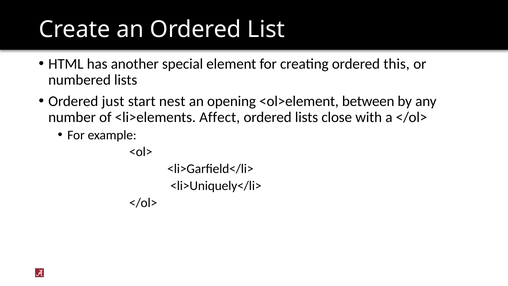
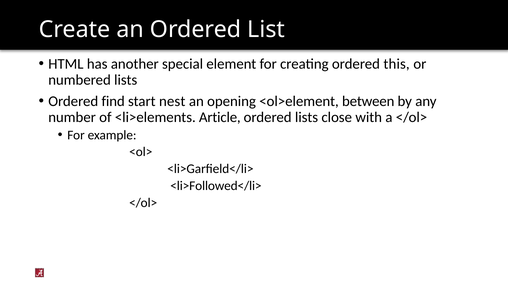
just: just -> find (113, 101)
Affect: Affect -> Article (220, 117)
<li>Uniquely</li>: <li>Uniquely</li> -> <li>Followed</li> (216, 186)
